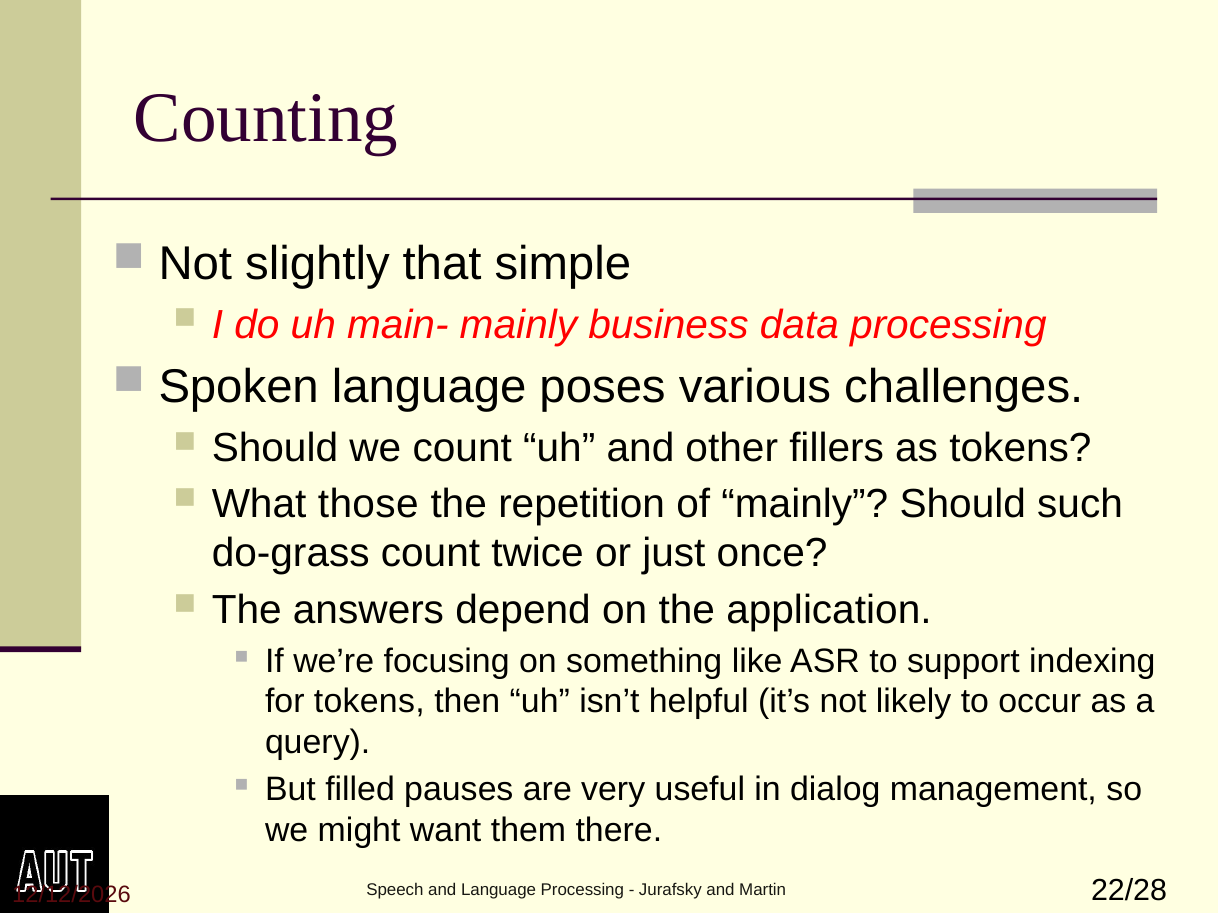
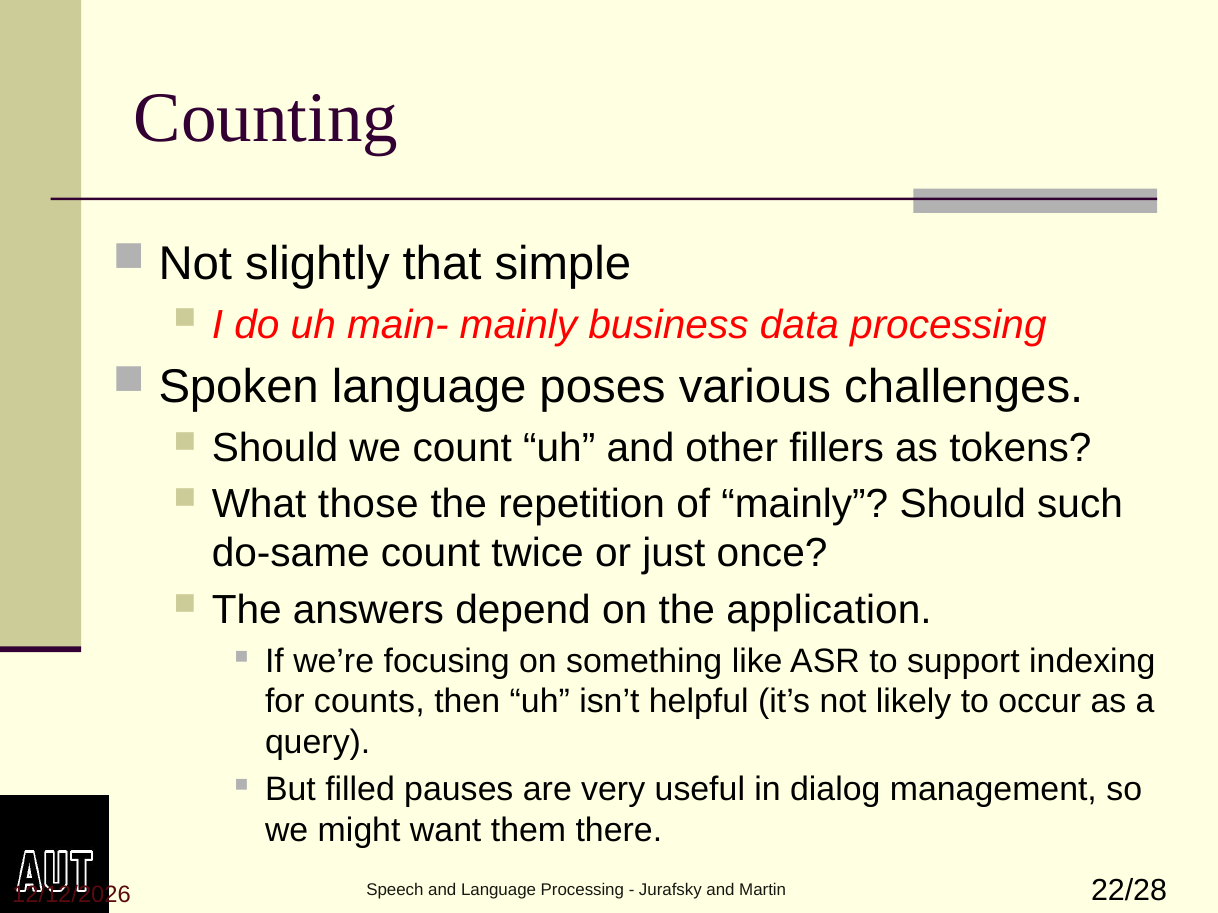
do-grass: do-grass -> do-same (291, 554)
for tokens: tokens -> counts (369, 702)
